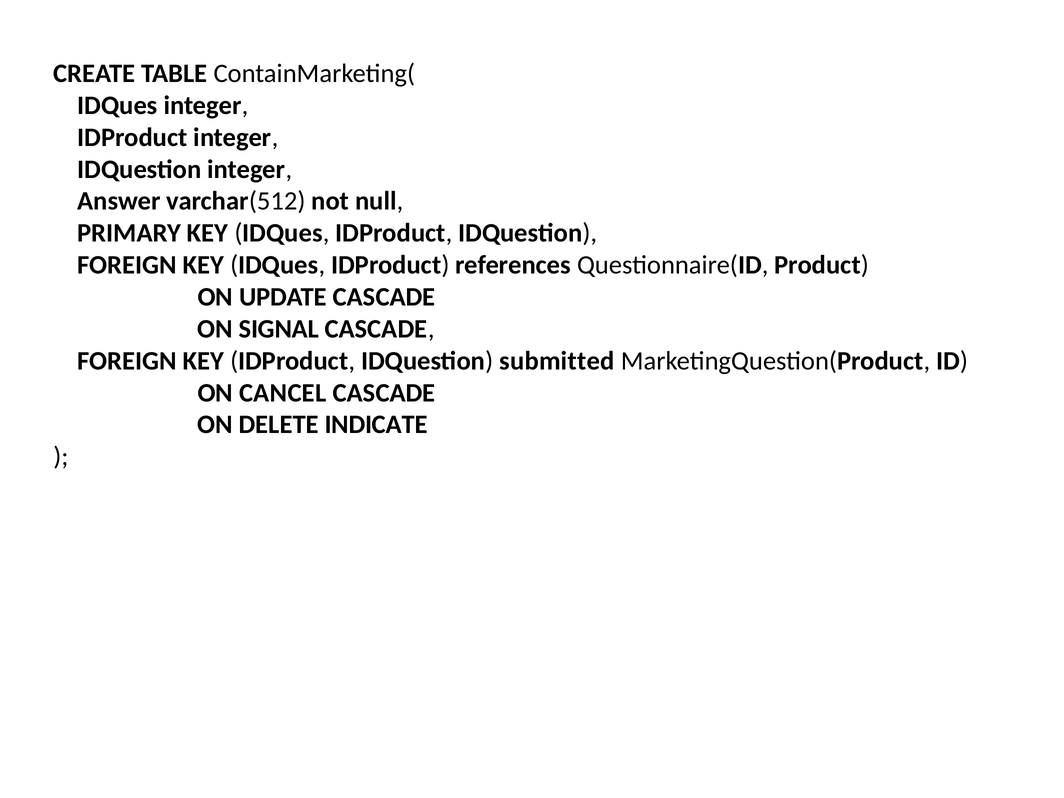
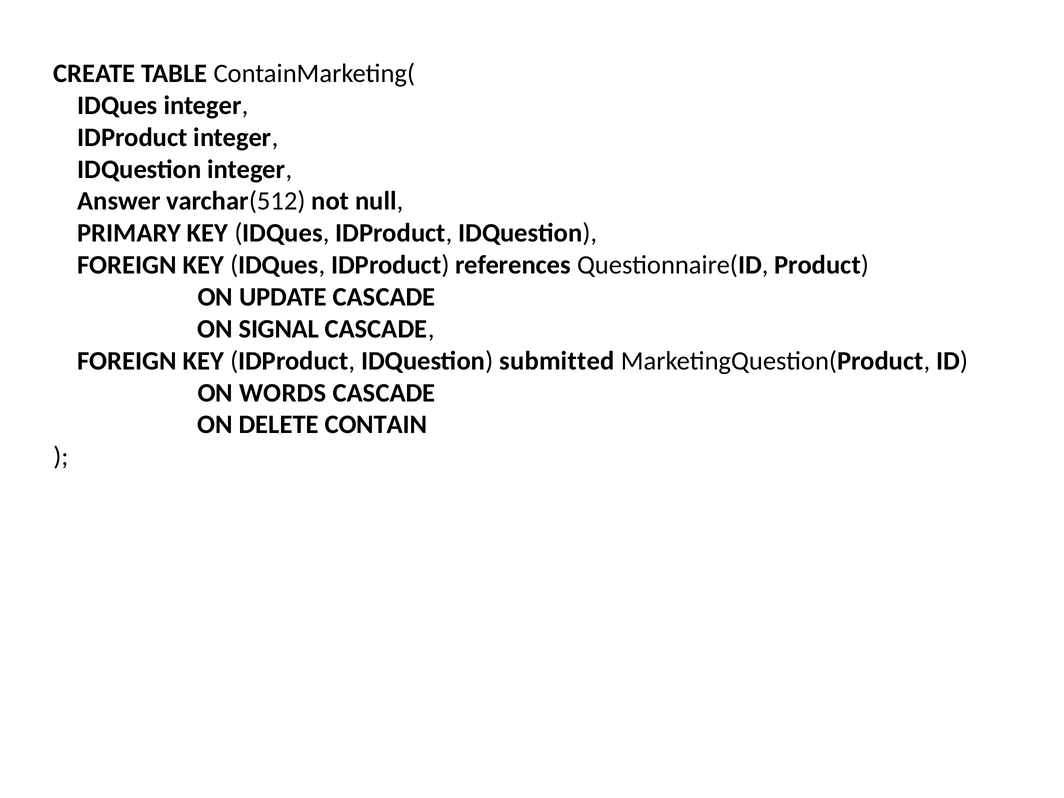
CANCEL: CANCEL -> WORDS (283, 393)
INDICATE: INDICATE -> CONTAIN (376, 425)
